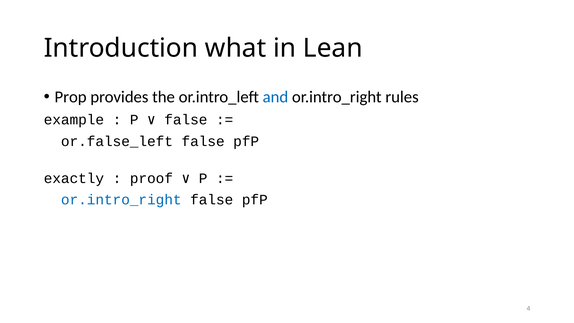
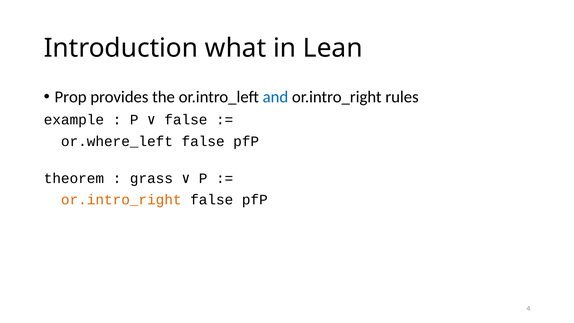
or.false_left: or.false_left -> or.where_left (117, 141)
exactly: exactly -> theorem (74, 178)
proof: proof -> grass (151, 178)
or.intro_right colour: blue -> orange (121, 200)
